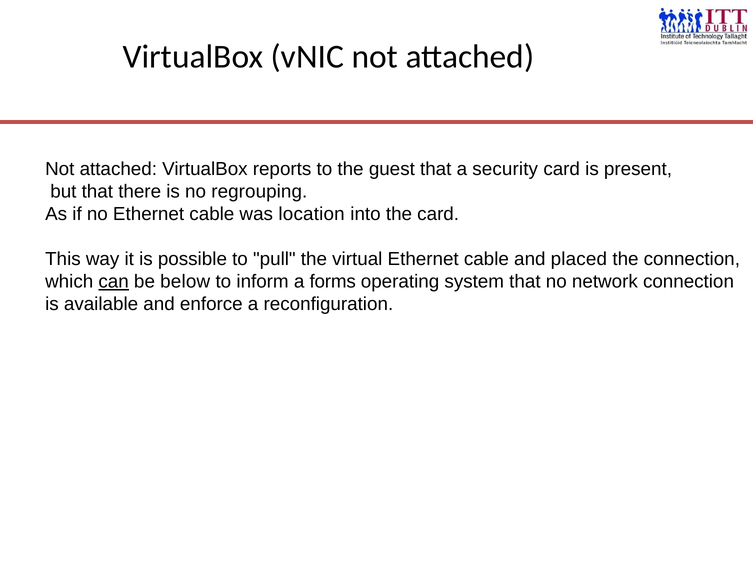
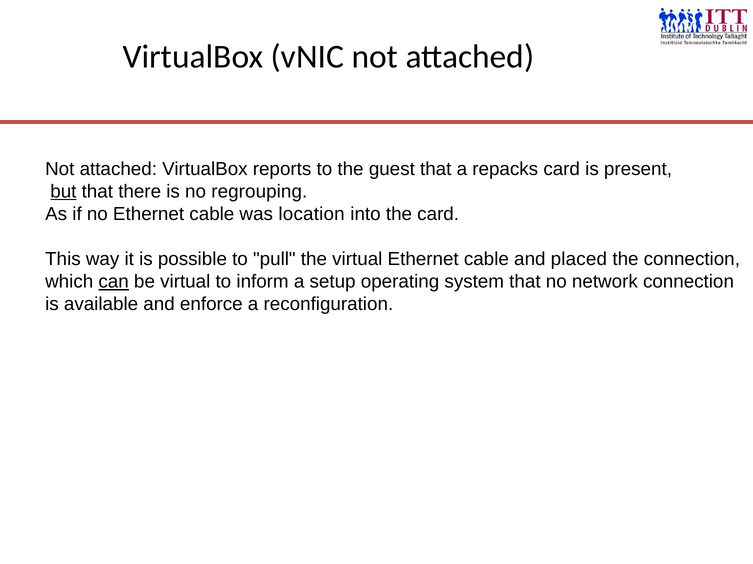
security: security -> repacks (505, 169)
but underline: none -> present (63, 192)
be below: below -> virtual (185, 282)
forms: forms -> setup (333, 282)
